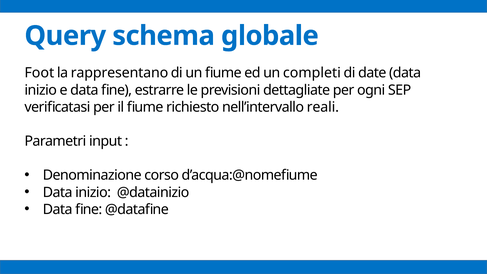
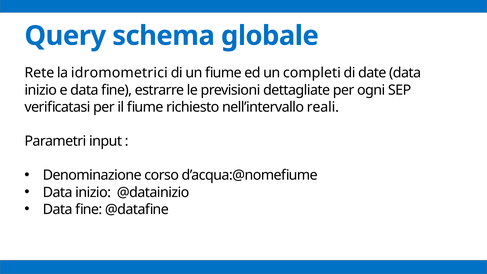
Foot: Foot -> Rete (39, 73)
rappresentano: rappresentano -> idromometrici (119, 73)
